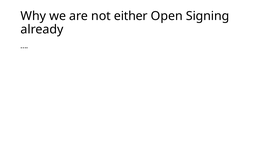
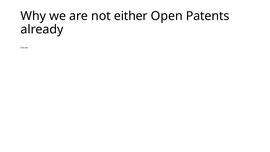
Signing: Signing -> Patents (208, 16)
